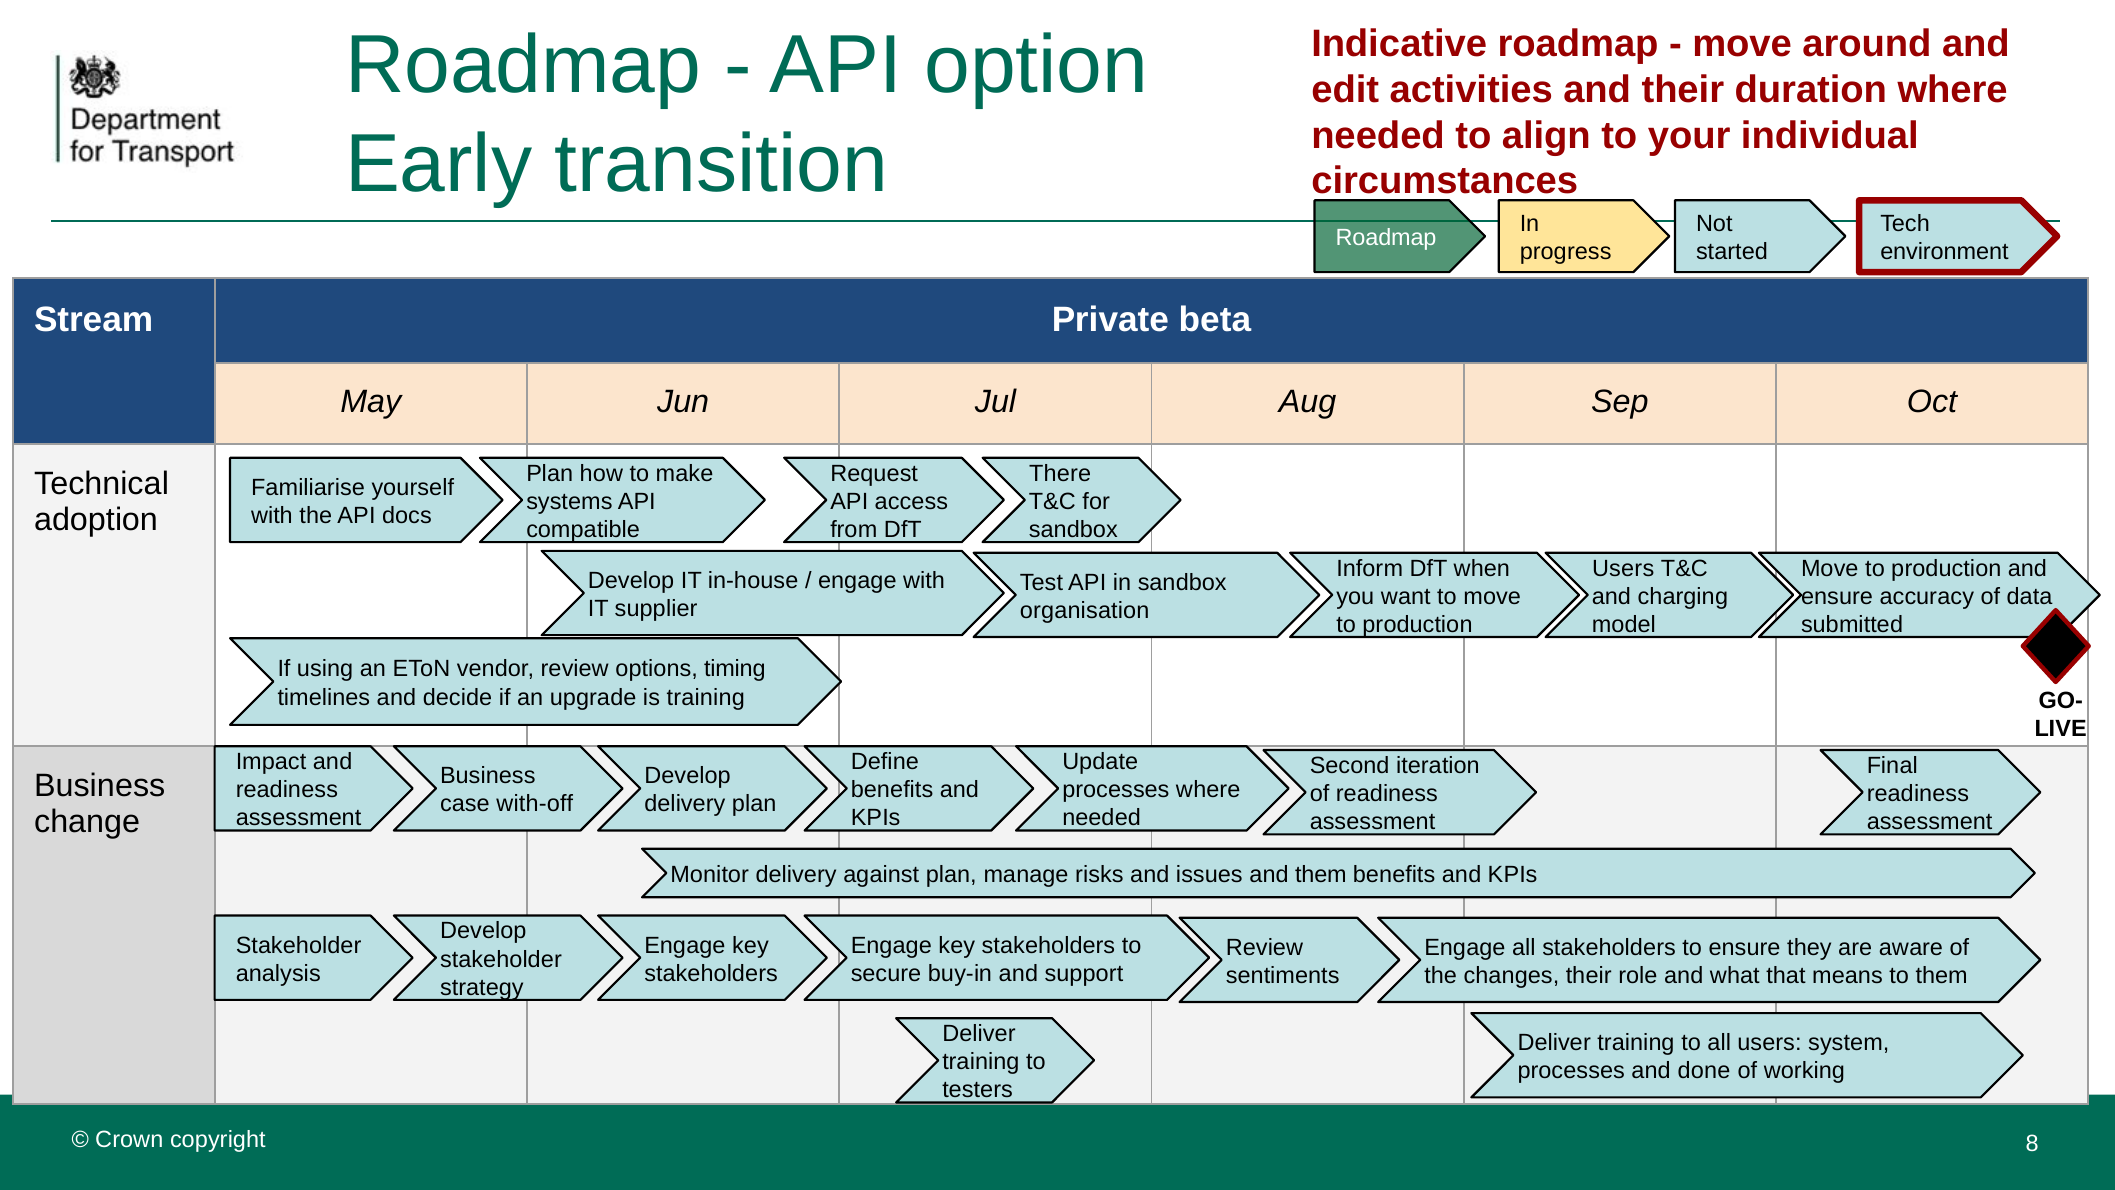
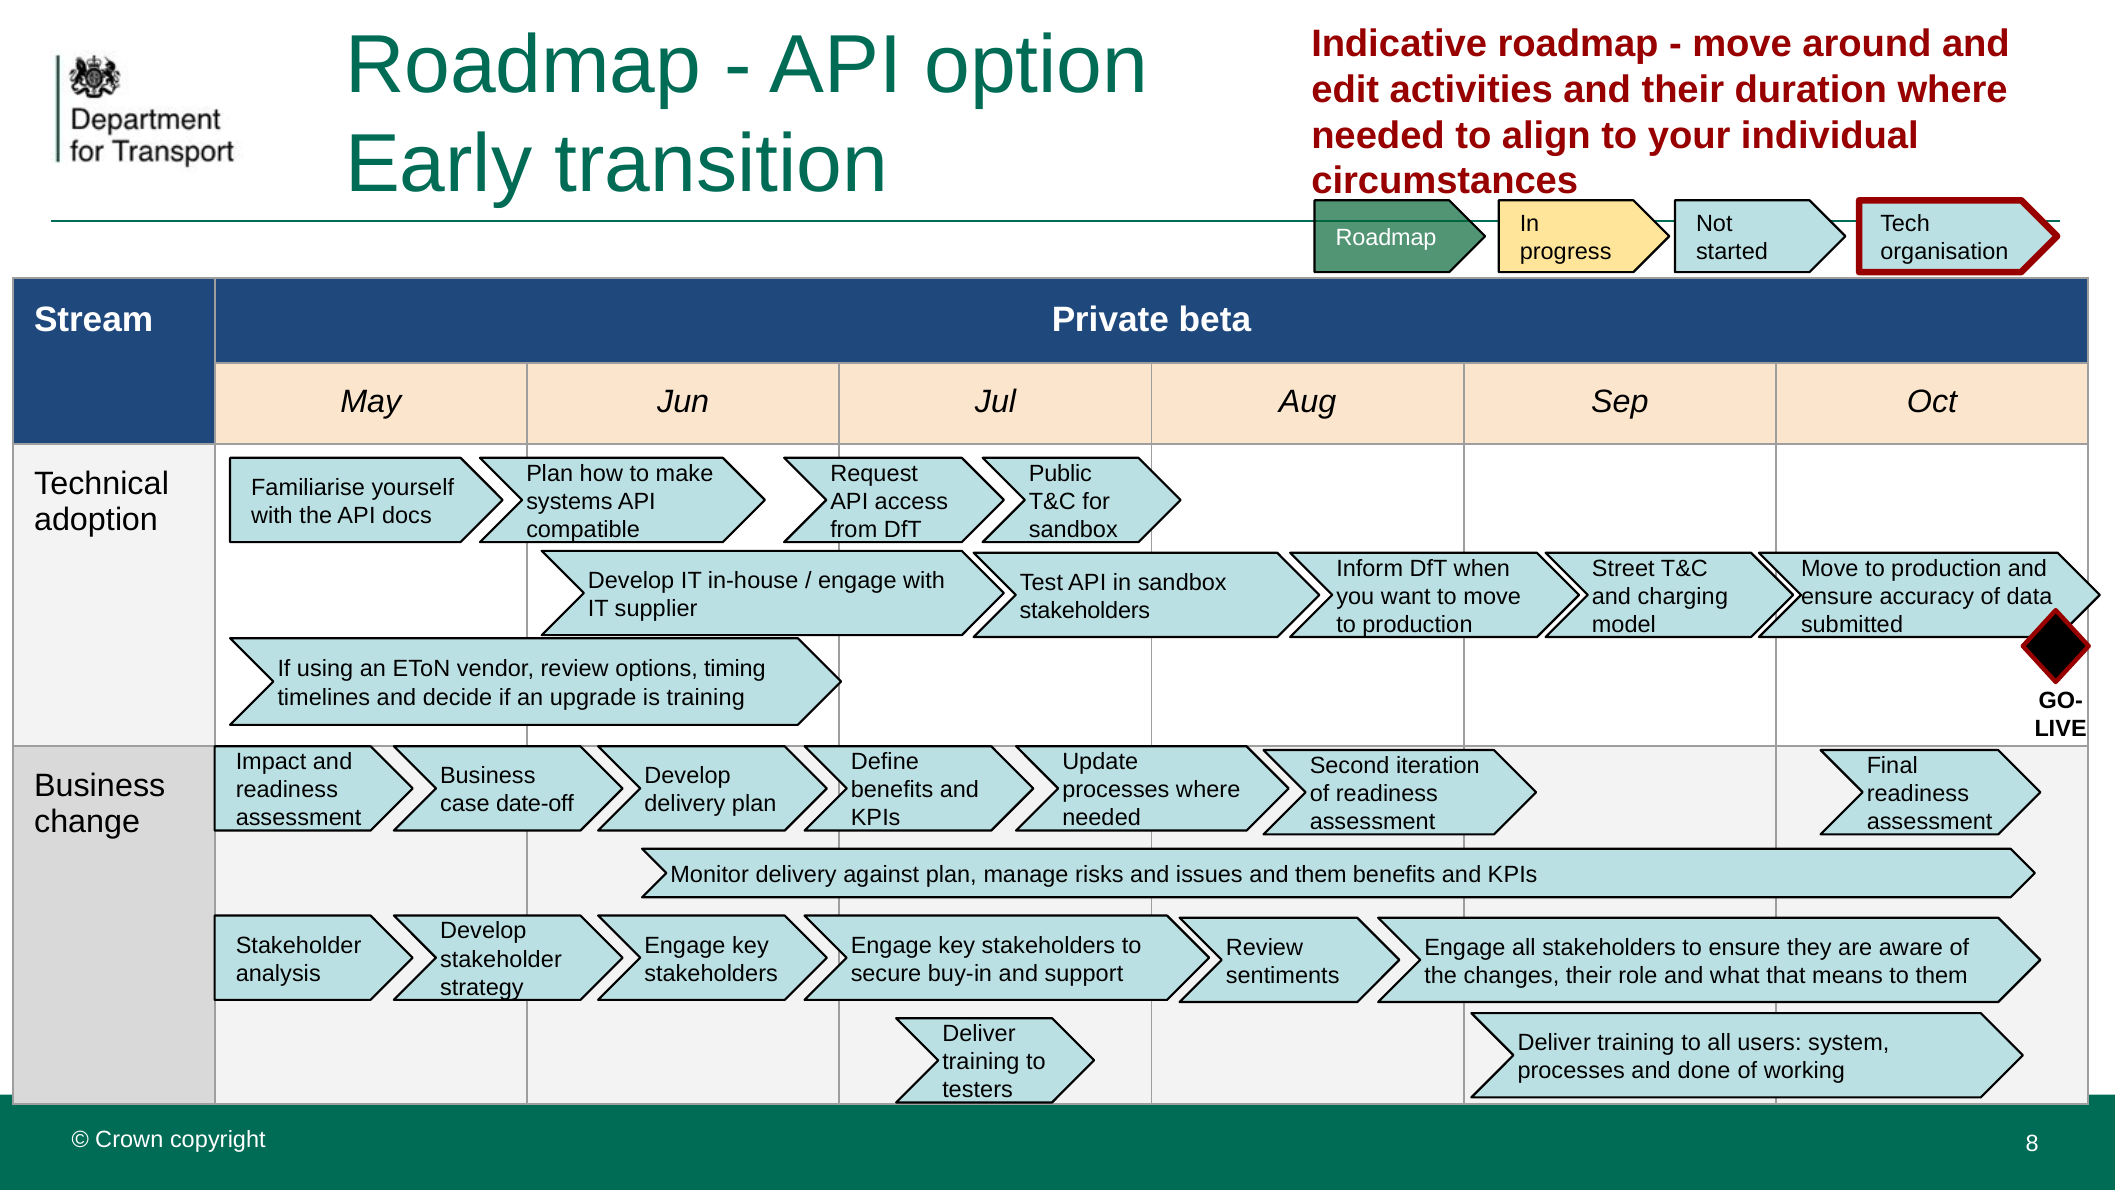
environment: environment -> organisation (1944, 252)
There: There -> Public (1060, 473)
Users: Users -> Street (1623, 568)
organisation: organisation -> stakeholders (1085, 611)
with-off: with-off -> date-off (535, 804)
